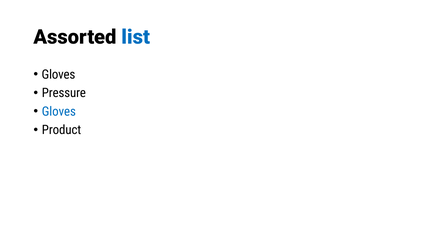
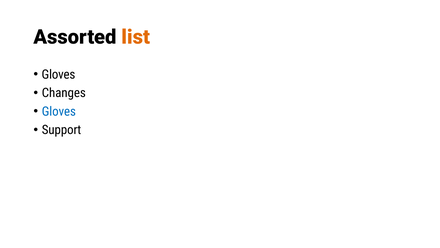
list colour: blue -> orange (136, 37)
Pressure: Pressure -> Changes (64, 93)
Product: Product -> Support (61, 130)
